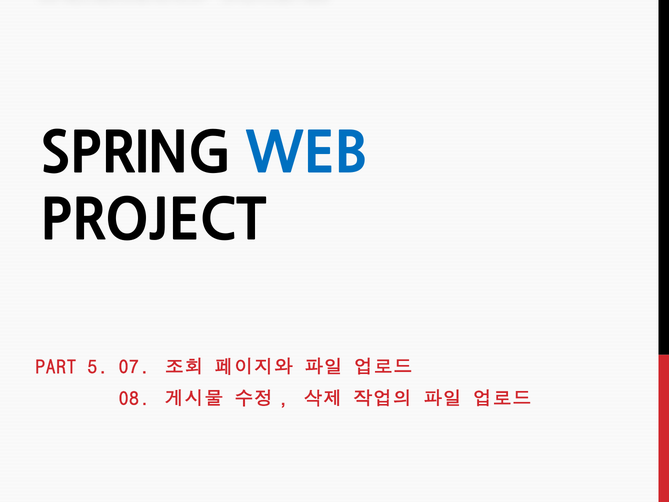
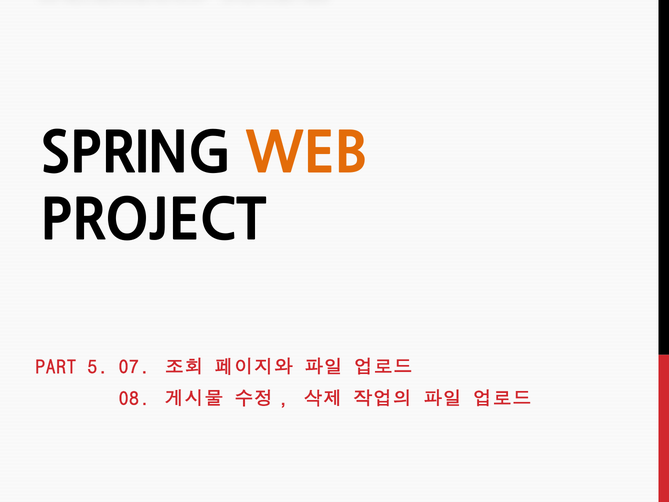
WEB colour: blue -> orange (307, 154)
